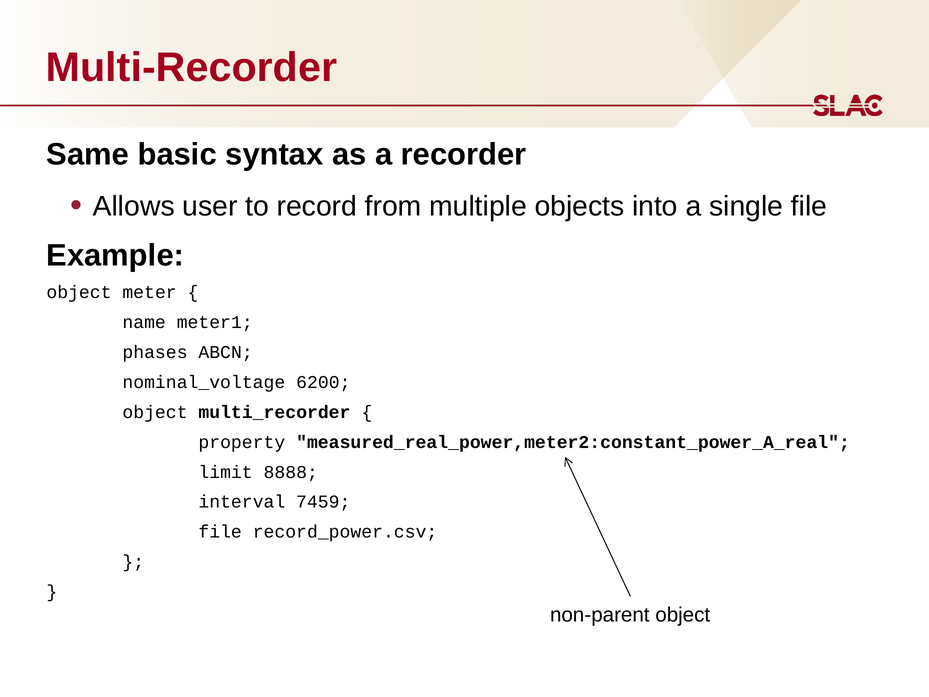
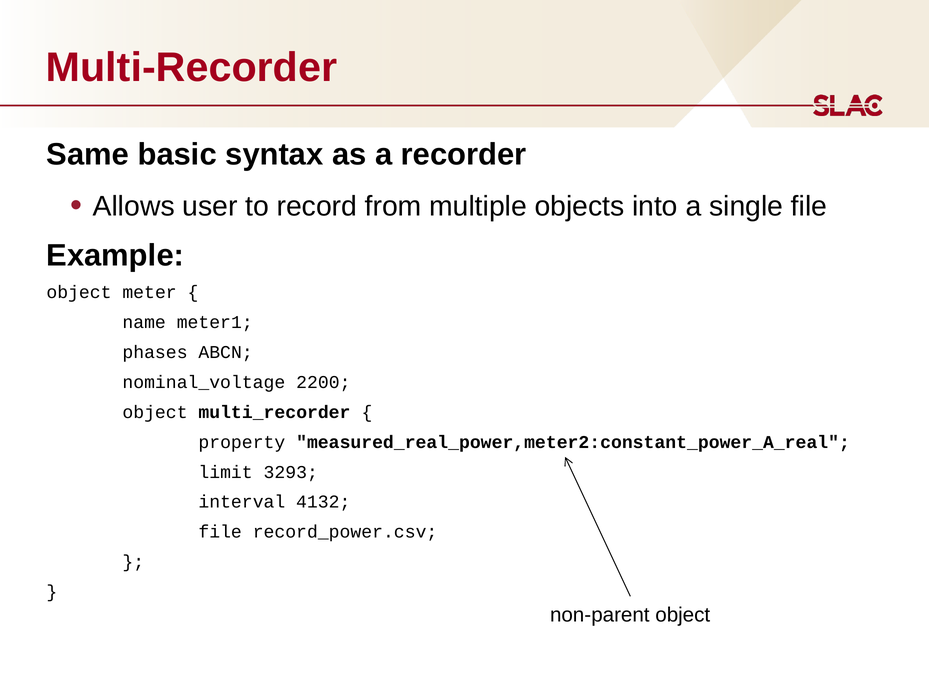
6200: 6200 -> 2200 (323, 382)
8888: 8888 -> 3293 (291, 472)
7459: 7459 -> 4132 (323, 502)
